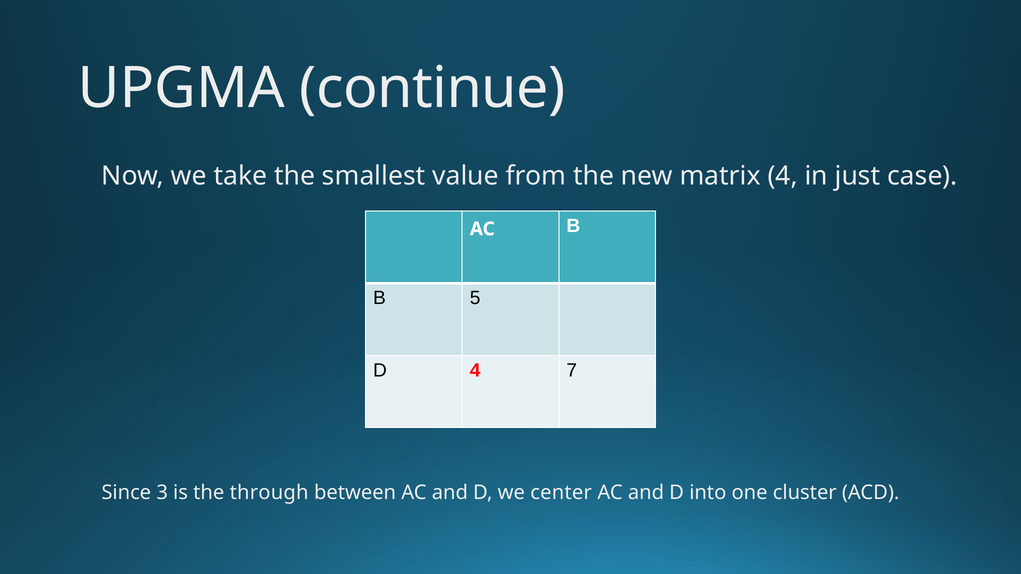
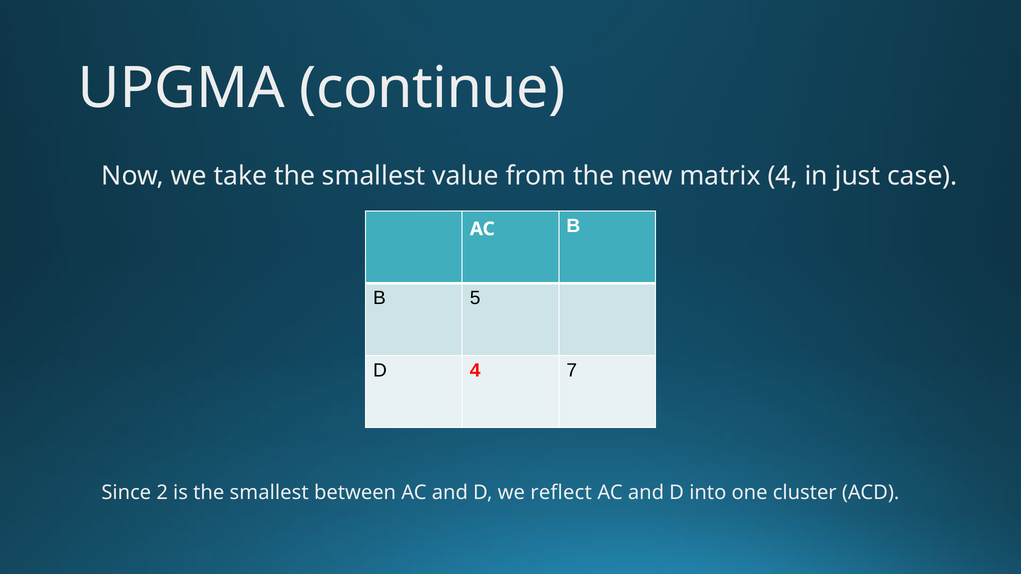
3: 3 -> 2 (162, 493)
is the through: through -> smallest (269, 493)
center: center -> reflect (561, 493)
